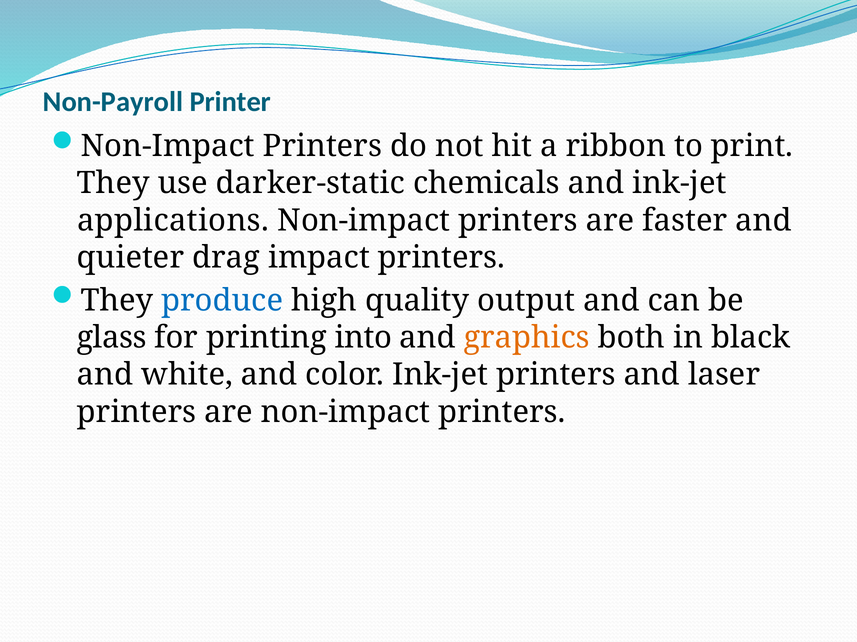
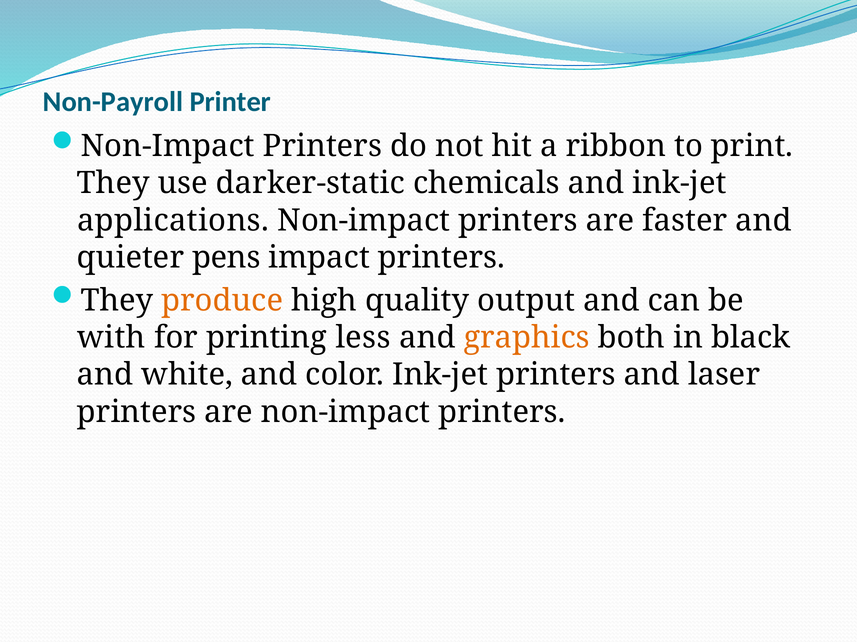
drag: drag -> pens (226, 258)
produce colour: blue -> orange (222, 301)
glass: glass -> with (111, 338)
into: into -> less (363, 338)
